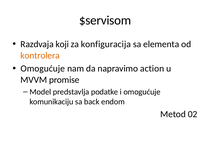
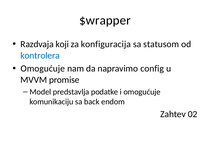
$servisom: $servisom -> $wrapper (105, 20)
elementa: elementa -> statusom (161, 44)
kontrolera colour: orange -> blue (40, 55)
action: action -> config (152, 68)
Metod: Metod -> Zahtev (173, 114)
